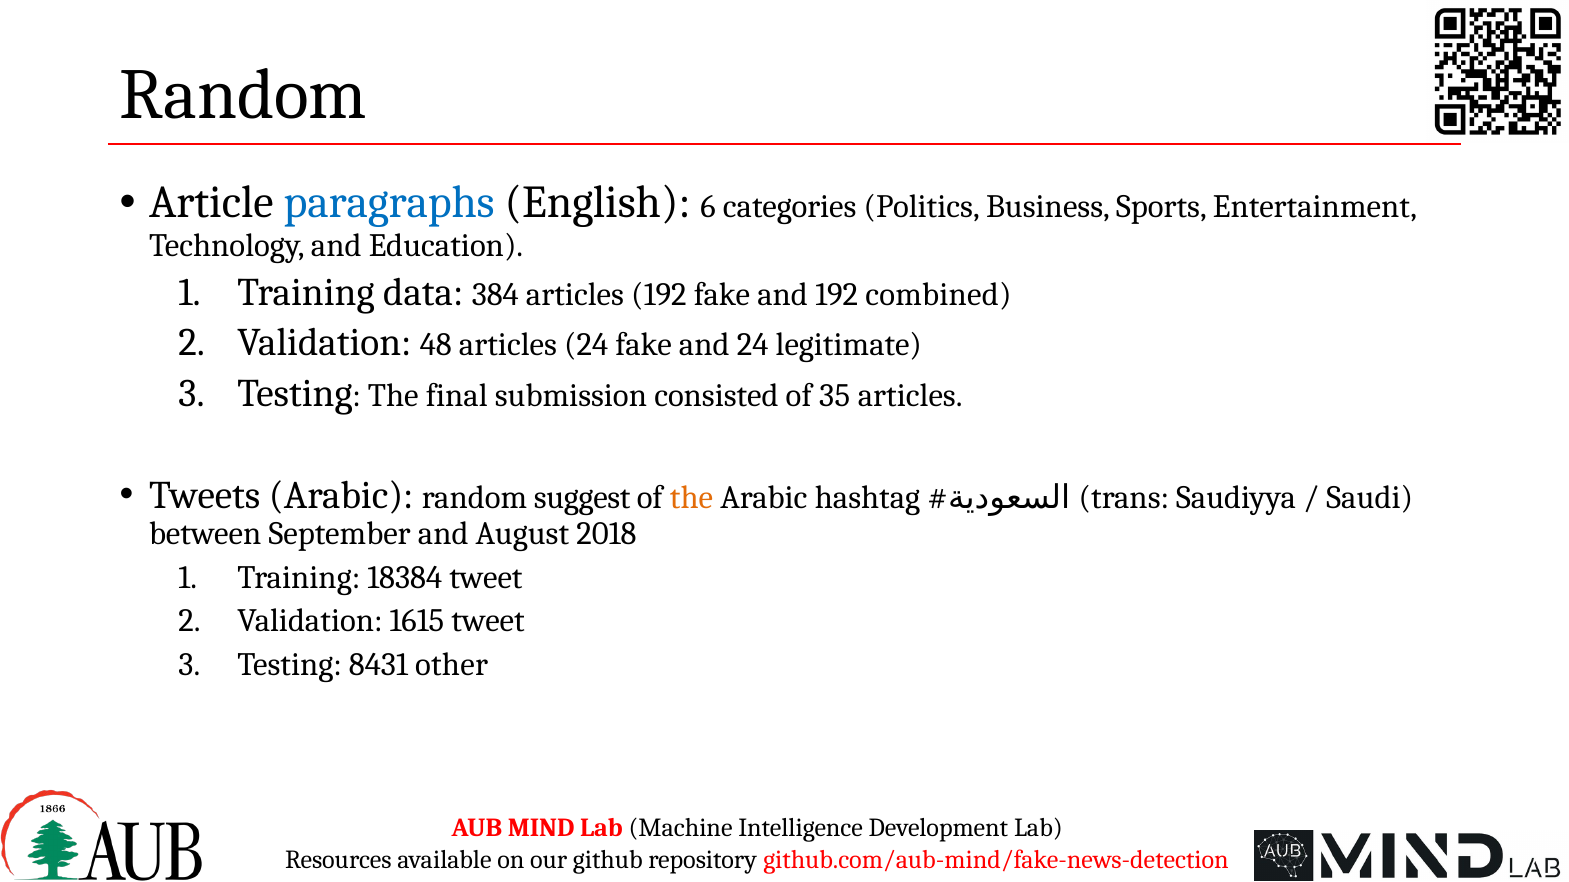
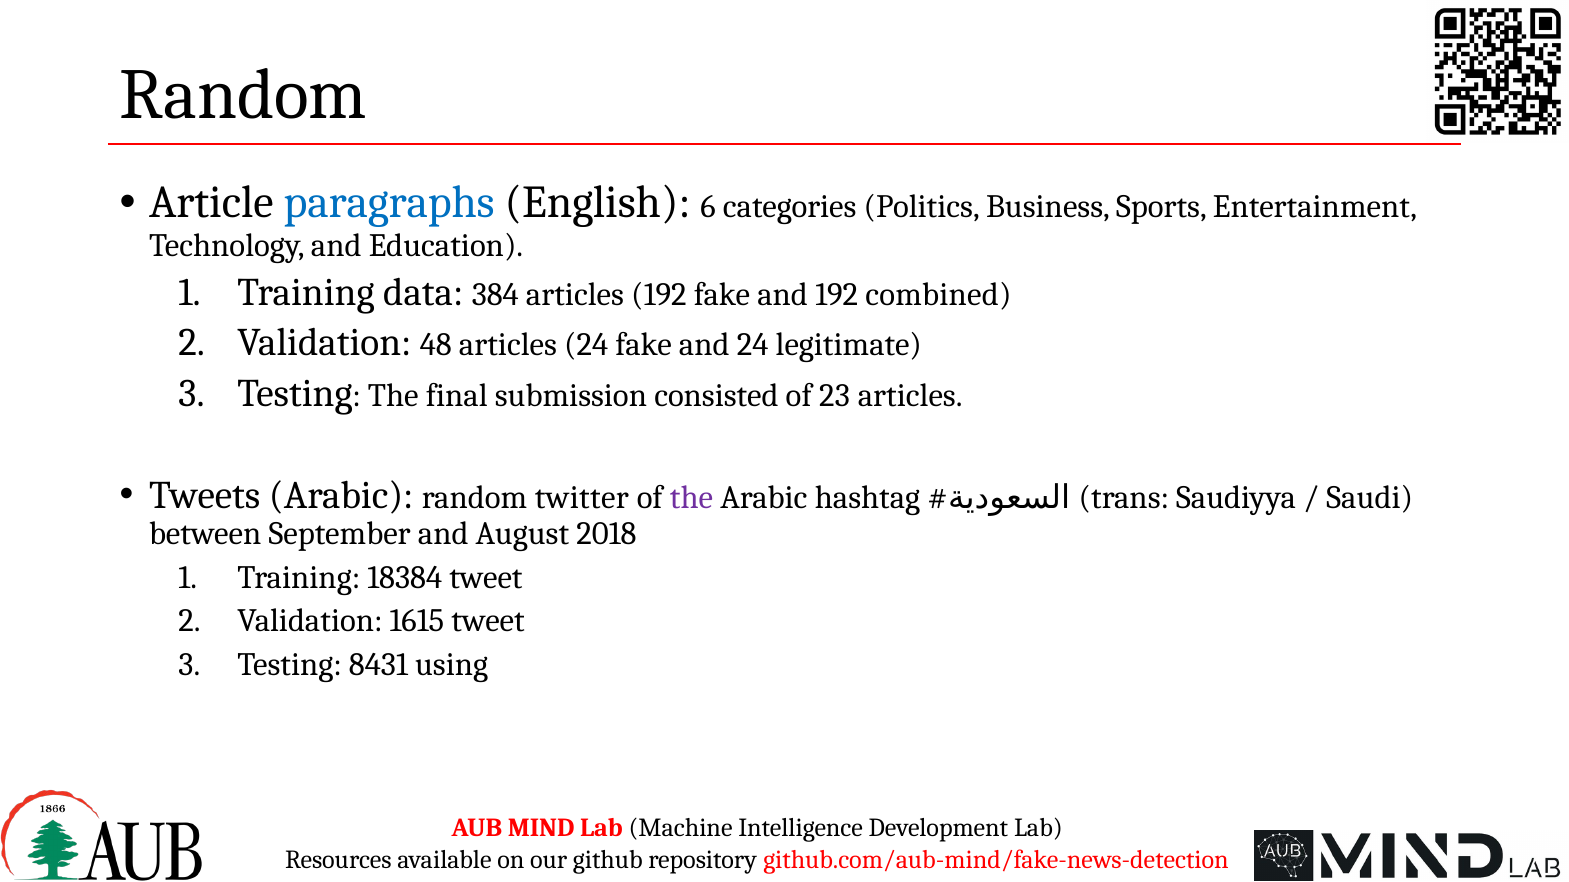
35: 35 -> 23 (835, 396)
suggest: suggest -> twitter (582, 498)
the colour: orange -> purple (691, 498)
other: other -> using (452, 665)
